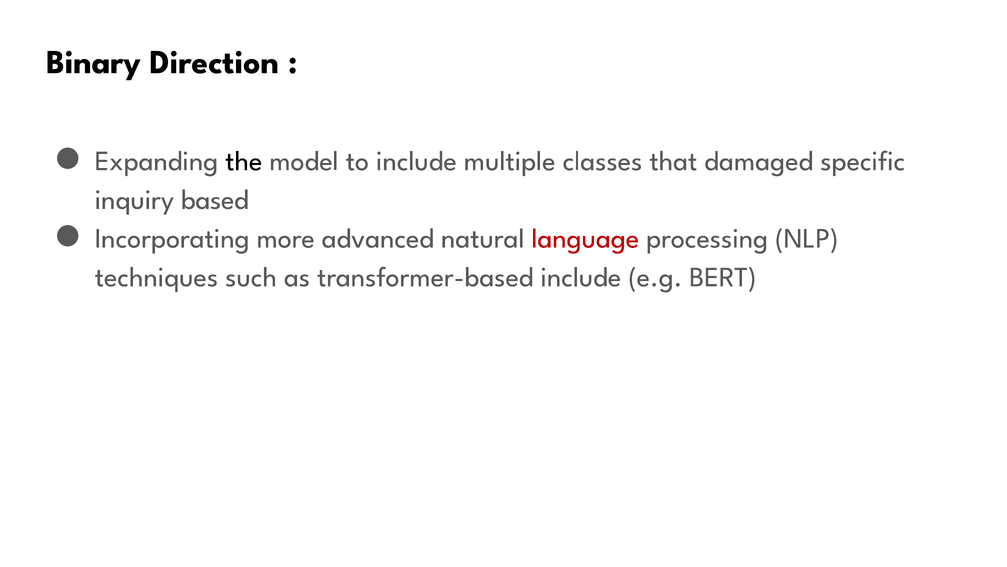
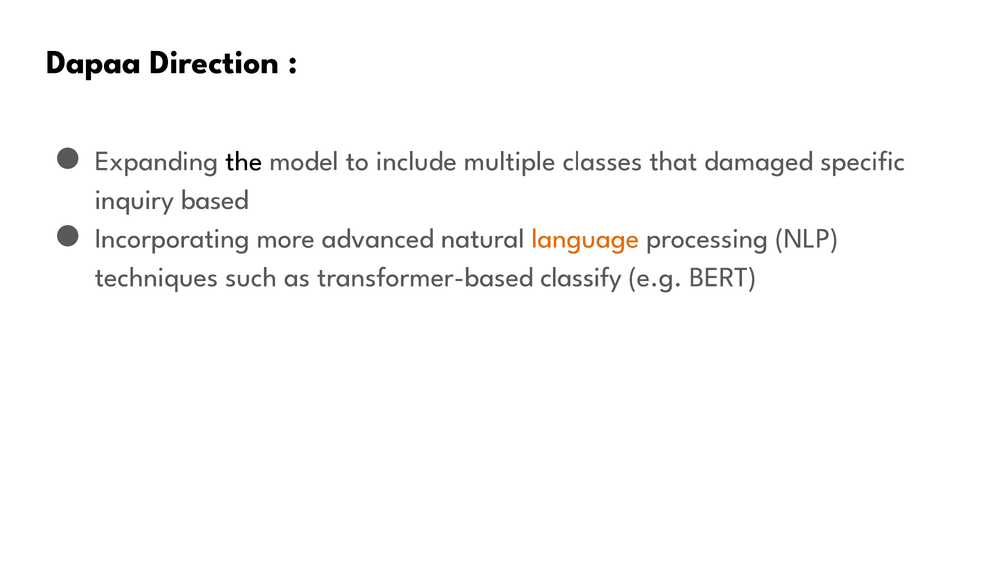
Binary: Binary -> Dapaa (93, 62)
language colour: red -> orange (585, 238)
transformer-based include: include -> classify (581, 277)
